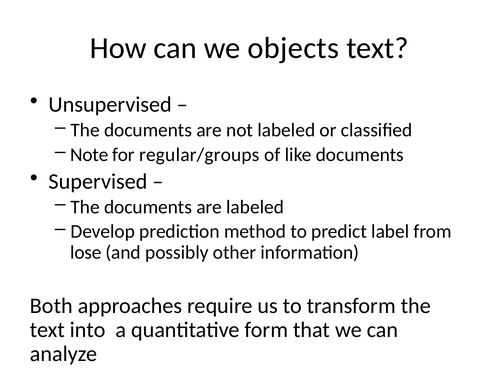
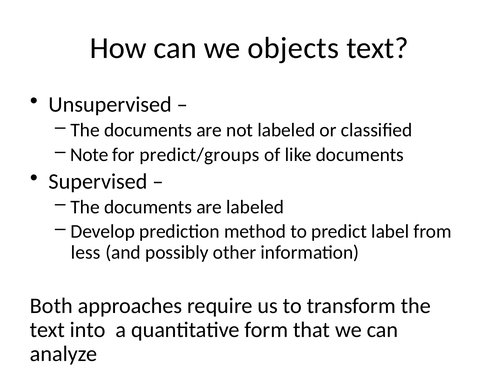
regular/groups: regular/groups -> predict/groups (199, 155)
lose: lose -> less (86, 253)
